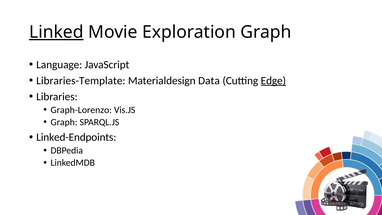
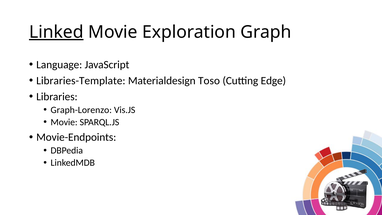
Data: Data -> Toso (209, 81)
Edge underline: present -> none (273, 81)
Graph: Graph -> Movie (64, 122)
Linked-Endpoints: Linked-Endpoints -> Movie-Endpoints (76, 137)
